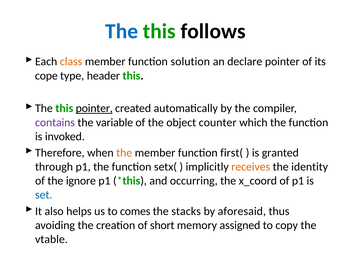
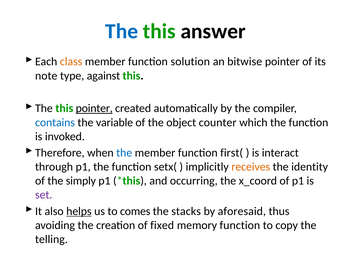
follows: follows -> answer (213, 31)
declare: declare -> bitwise (245, 62)
cope: cope -> note (46, 76)
header: header -> against (103, 76)
contains colour: purple -> blue (55, 123)
the colour: orange -> blue (124, 153)
granted: granted -> interact (280, 153)
ignore: ignore -> simply (81, 181)
set colour: blue -> purple (44, 195)
helps underline: none -> present (79, 211)
short: short -> fixed (162, 225)
memory assigned: assigned -> function (240, 225)
vtable: vtable -> telling (51, 240)
